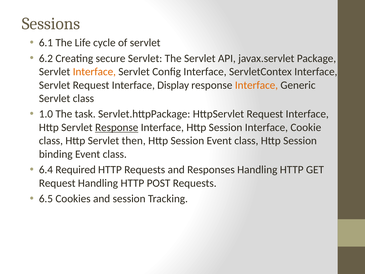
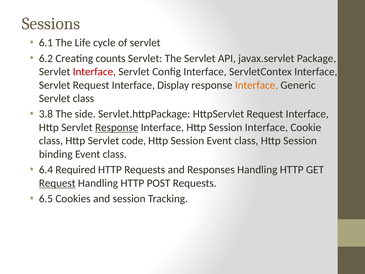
secure: secure -> counts (111, 58)
Interface colour: orange -> red (94, 72)
1.0: 1.0 -> 3.8 (46, 114)
task: task -> side (85, 114)
then: then -> code (134, 141)
Request underline: none -> present (57, 183)
